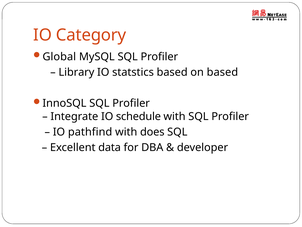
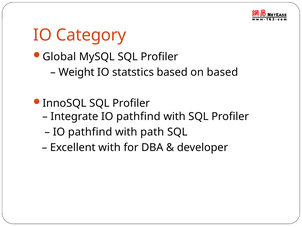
Library: Library -> Weight (76, 72)
Integrate IO schedule: schedule -> pathfind (138, 116)
does: does -> path (152, 132)
Excellent data: data -> with (109, 147)
